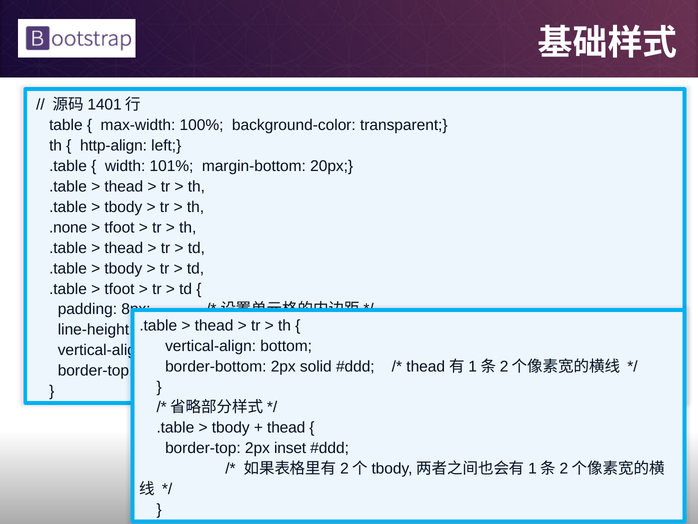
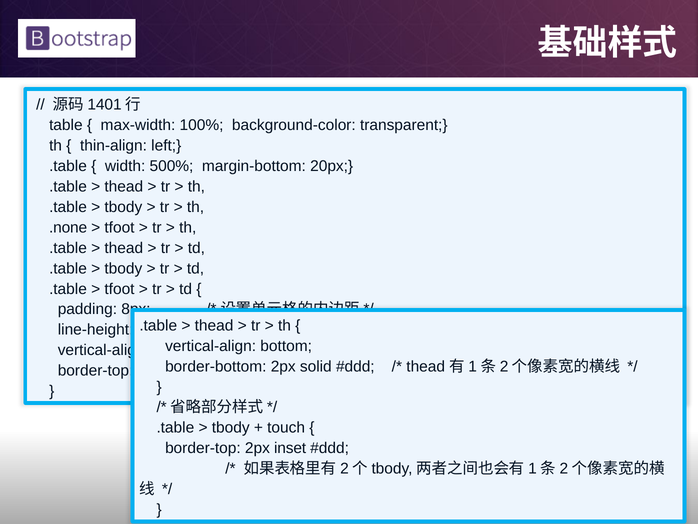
http-align: http-align -> thin-align (113, 146)
101%: 101% -> 500% (172, 166)
thead: thead -> touch (286, 427)
